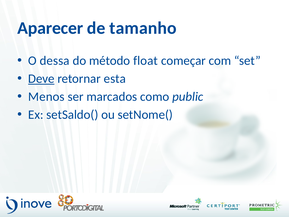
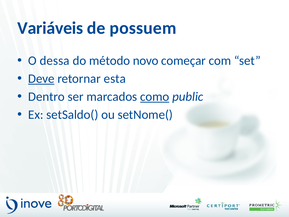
Aparecer: Aparecer -> Variáveis (50, 28)
tamanho: tamanho -> possuem (143, 28)
float: float -> novo (146, 61)
Menos: Menos -> Dentro (46, 97)
como underline: none -> present (155, 97)
